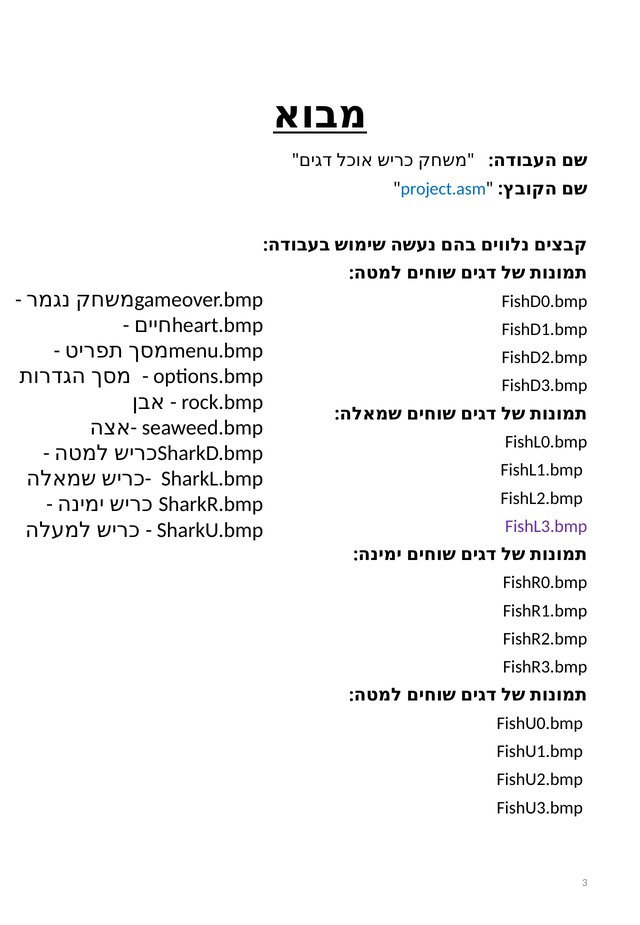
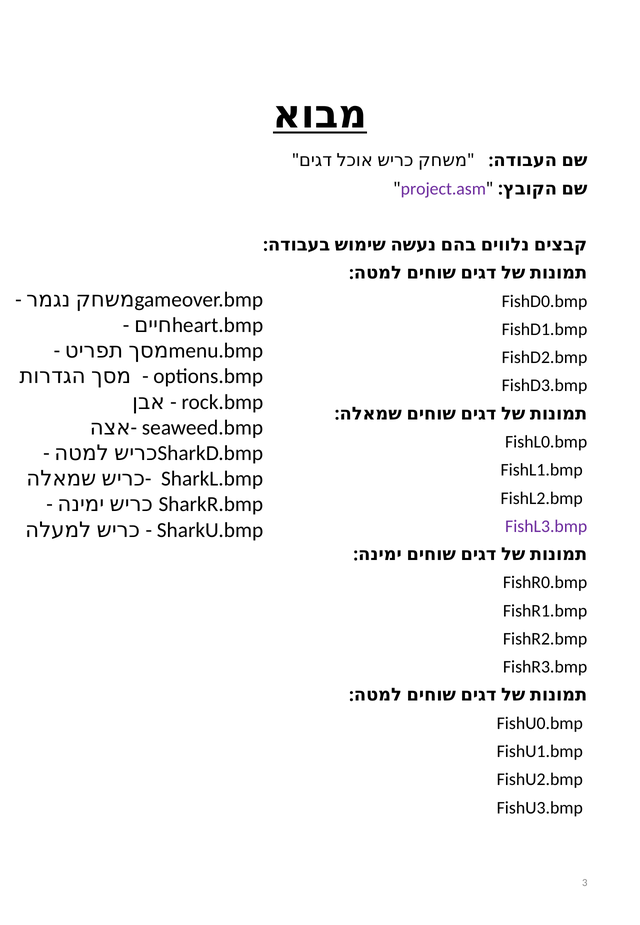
project.asm colour: blue -> purple (443, 189)
